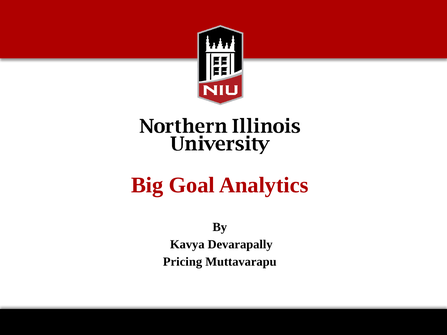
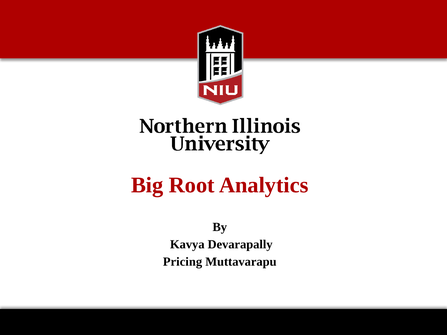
Goal: Goal -> Root (192, 185)
